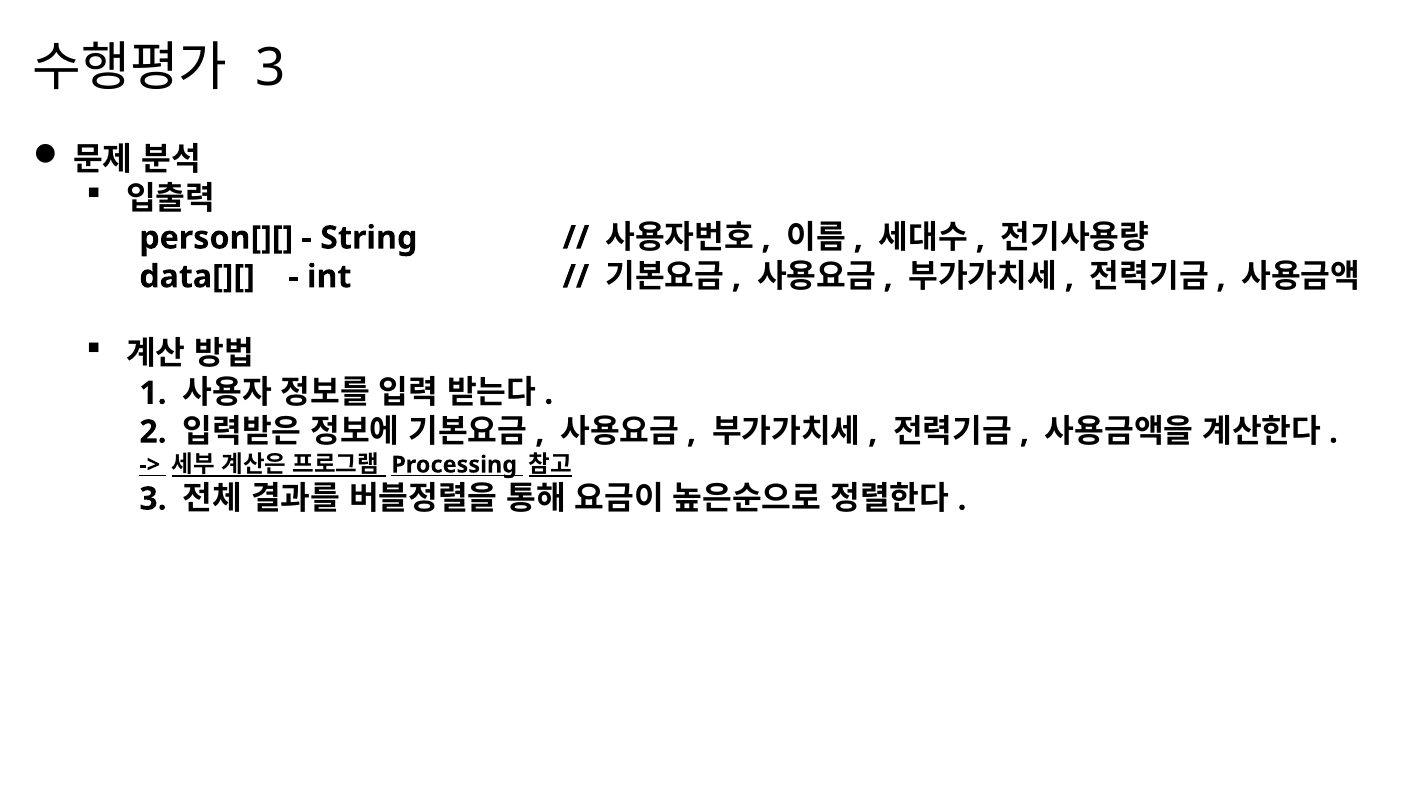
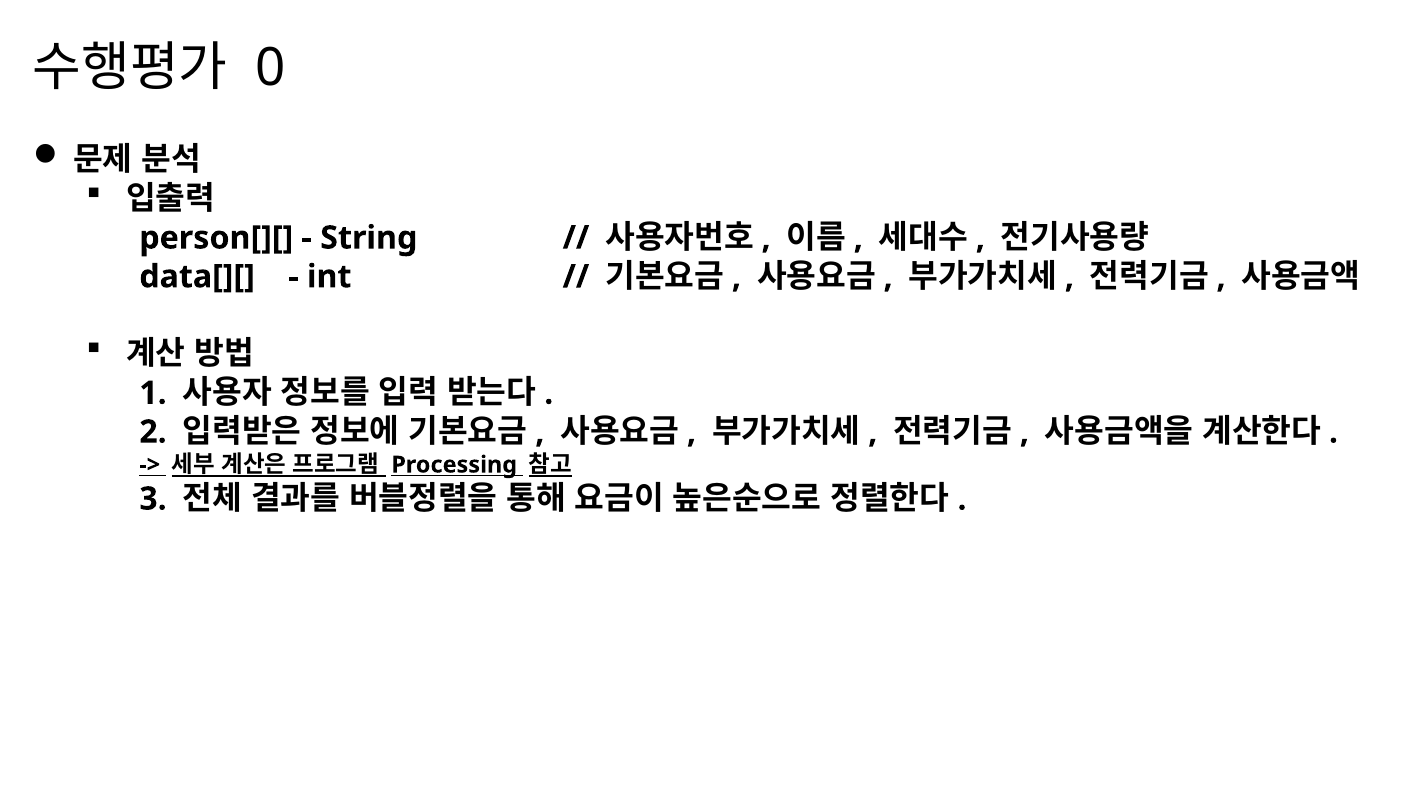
3: 3 -> 0 (270, 68)
